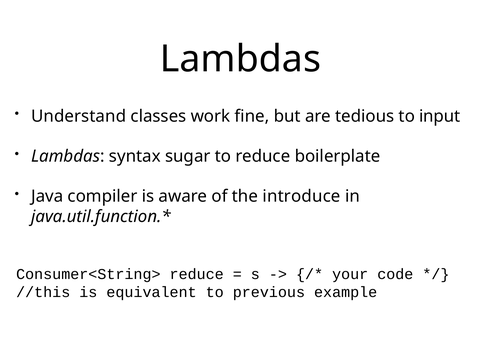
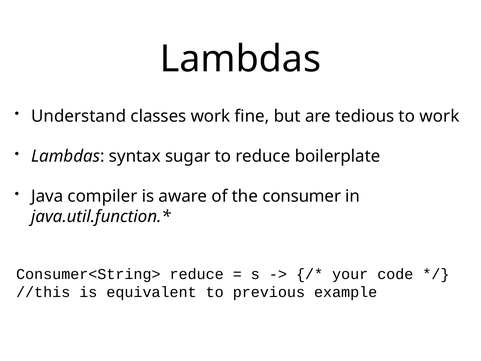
to input: input -> work (439, 116)
introduce: introduce -> consumer (302, 196)
